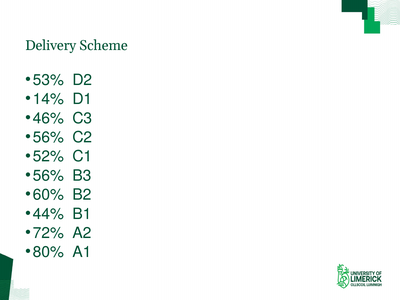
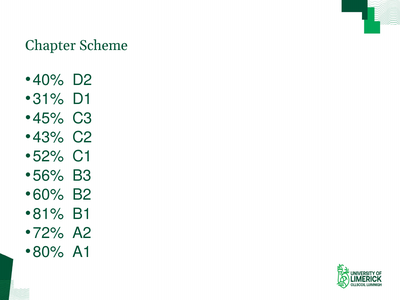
Delivery: Delivery -> Chapter (51, 46)
53%: 53% -> 40% (48, 80)
14%: 14% -> 31% (48, 99)
46%: 46% -> 45% (48, 118)
56%: 56% -> 43% (48, 137)
44%: 44% -> 81% (48, 214)
